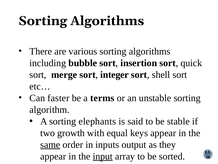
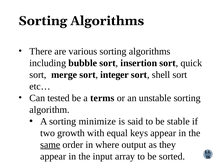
faster: faster -> tested (59, 98)
elephants: elephants -> minimize (97, 121)
inputs: inputs -> where (107, 144)
input underline: present -> none (103, 156)
